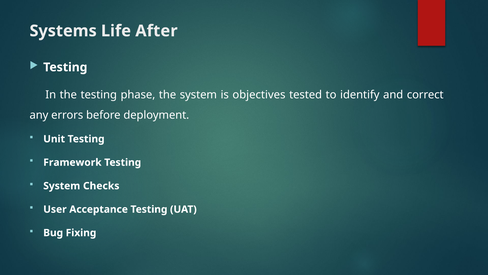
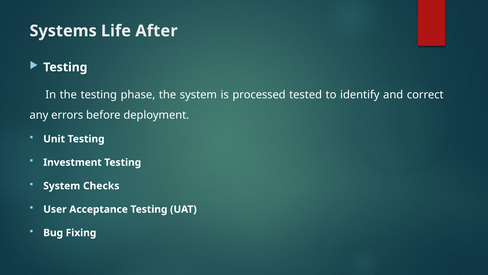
objectives: objectives -> processed (259, 94)
Framework: Framework -> Investment (72, 162)
